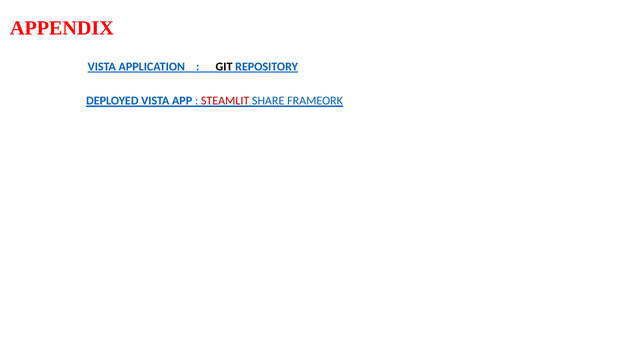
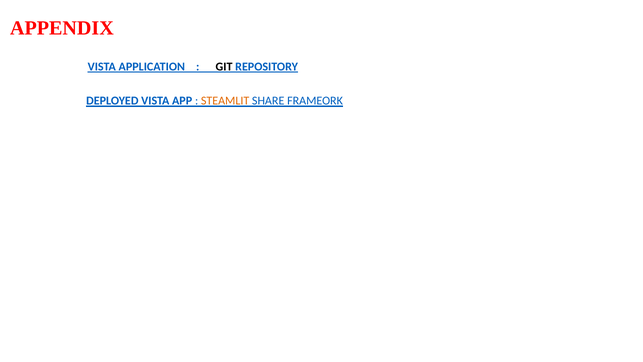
STEAMLIT colour: red -> orange (225, 101)
